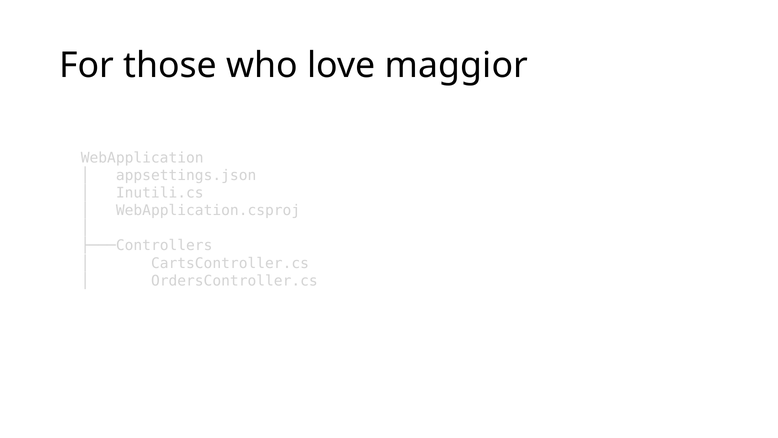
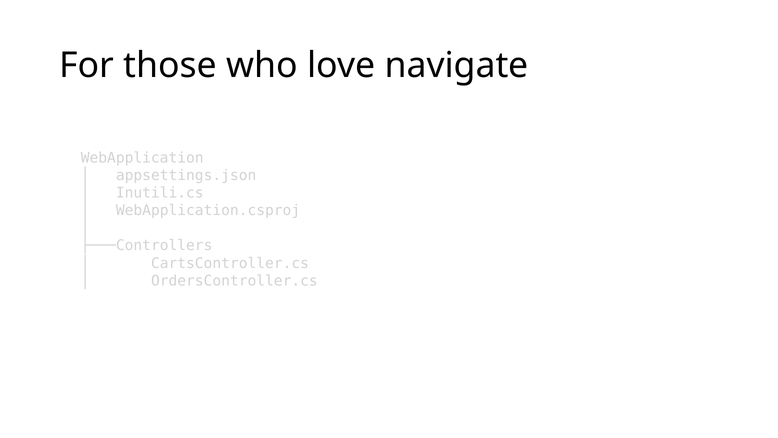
maggior: maggior -> navigate (457, 65)
